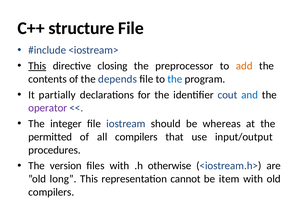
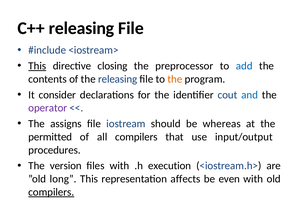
C++ structure: structure -> releasing (81, 28)
add colour: orange -> blue (244, 66)
the depends: depends -> releasing (118, 79)
the colour: blue -> orange (175, 79)
partially: partially -> consider (57, 94)
integer: integer -> assigns (66, 123)
otherwise: otherwise -> execution (170, 165)
cannot: cannot -> affects (185, 178)
item: item -> even (229, 178)
compilers underline: none -> present (51, 191)
